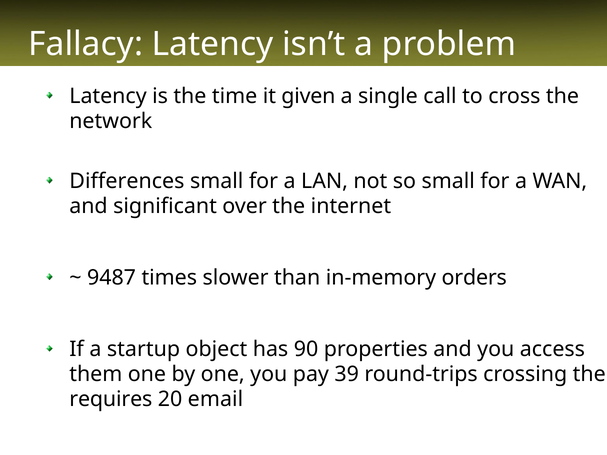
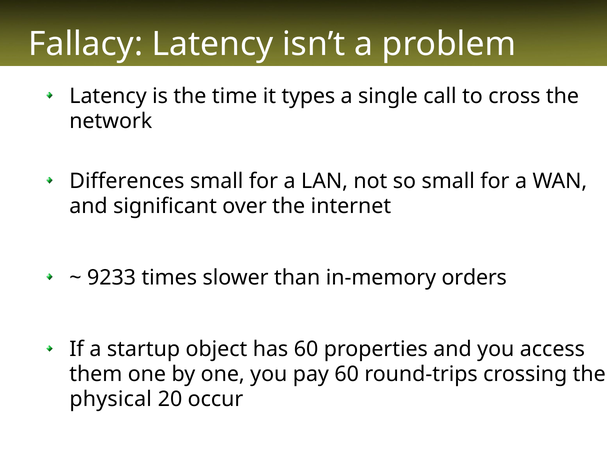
given: given -> types (308, 96)
9487: 9487 -> 9233 (112, 278)
has 90: 90 -> 60 (306, 349)
pay 39: 39 -> 60 (347, 374)
requires: requires -> physical (111, 399)
email: email -> occur (216, 399)
